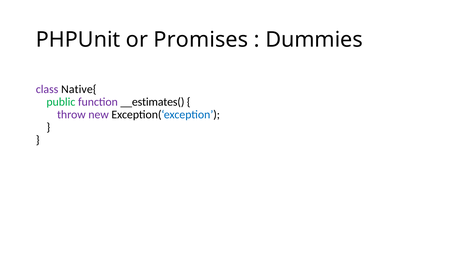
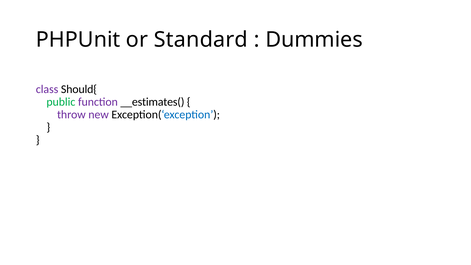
Promises: Promises -> Standard (201, 40)
Native{: Native{ -> Should{ (79, 89)
